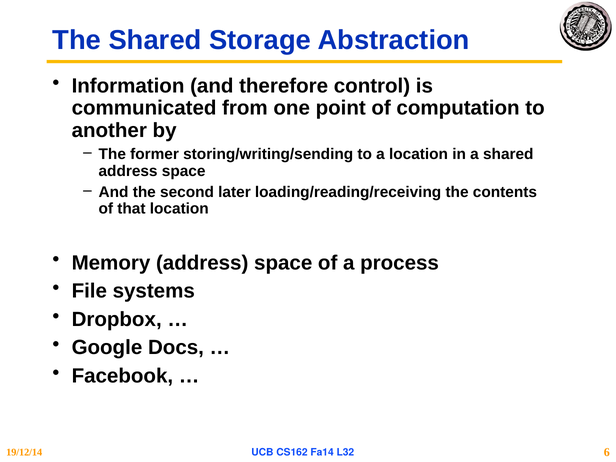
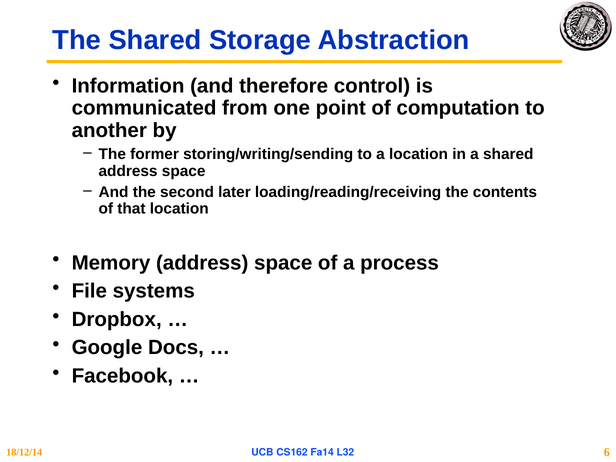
19/12/14: 19/12/14 -> 18/12/14 (24, 452)
